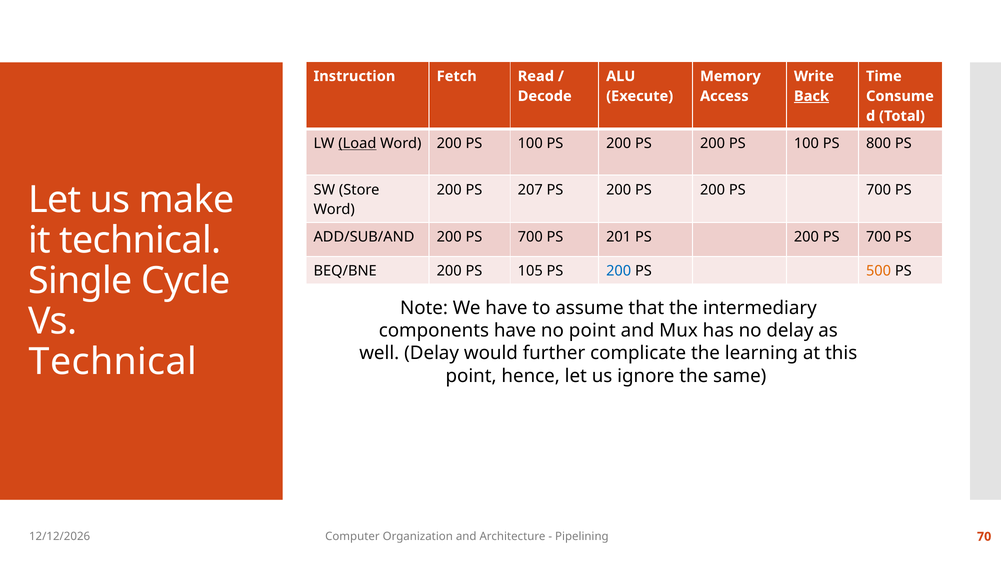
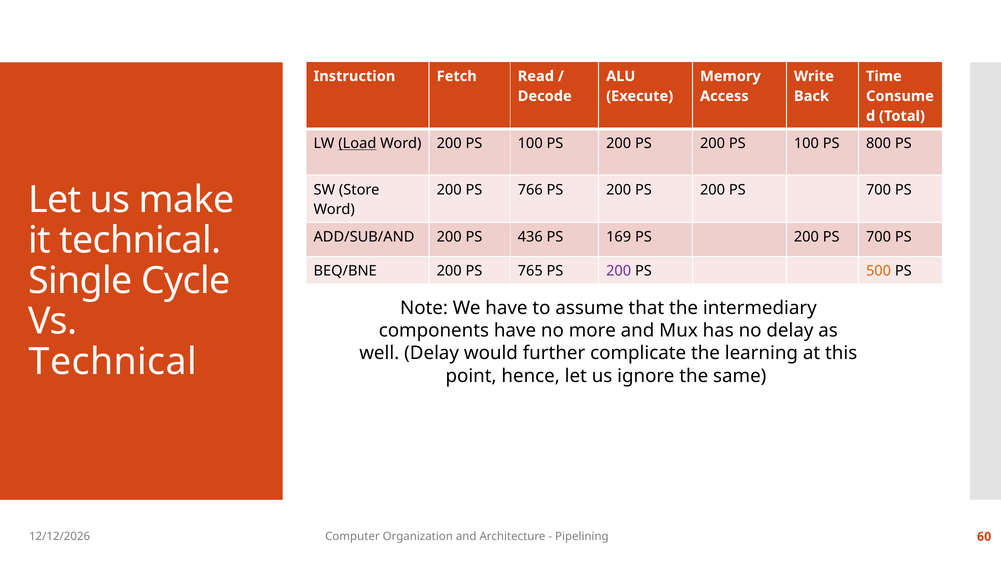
Back underline: present -> none (811, 96)
207: 207 -> 766 (530, 190)
ADD/SUB/AND 200 PS 700: 700 -> 436 (530, 237)
201: 201 -> 169 (619, 237)
105: 105 -> 765 (530, 271)
200 colour: blue -> purple (619, 271)
no point: point -> more (592, 331)
70: 70 -> 60 (984, 537)
